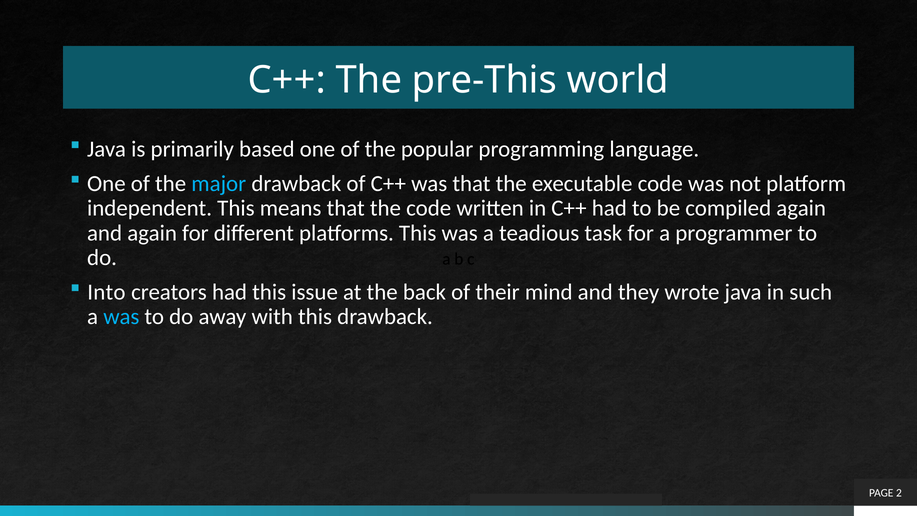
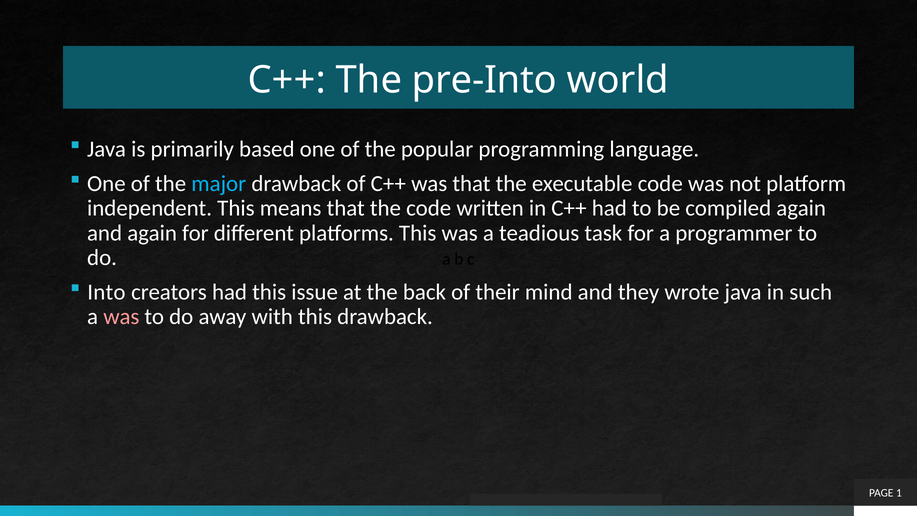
pre-This: pre-This -> pre-Into (484, 80)
was colour: light blue -> pink (121, 317)
2: 2 -> 1 (899, 493)
